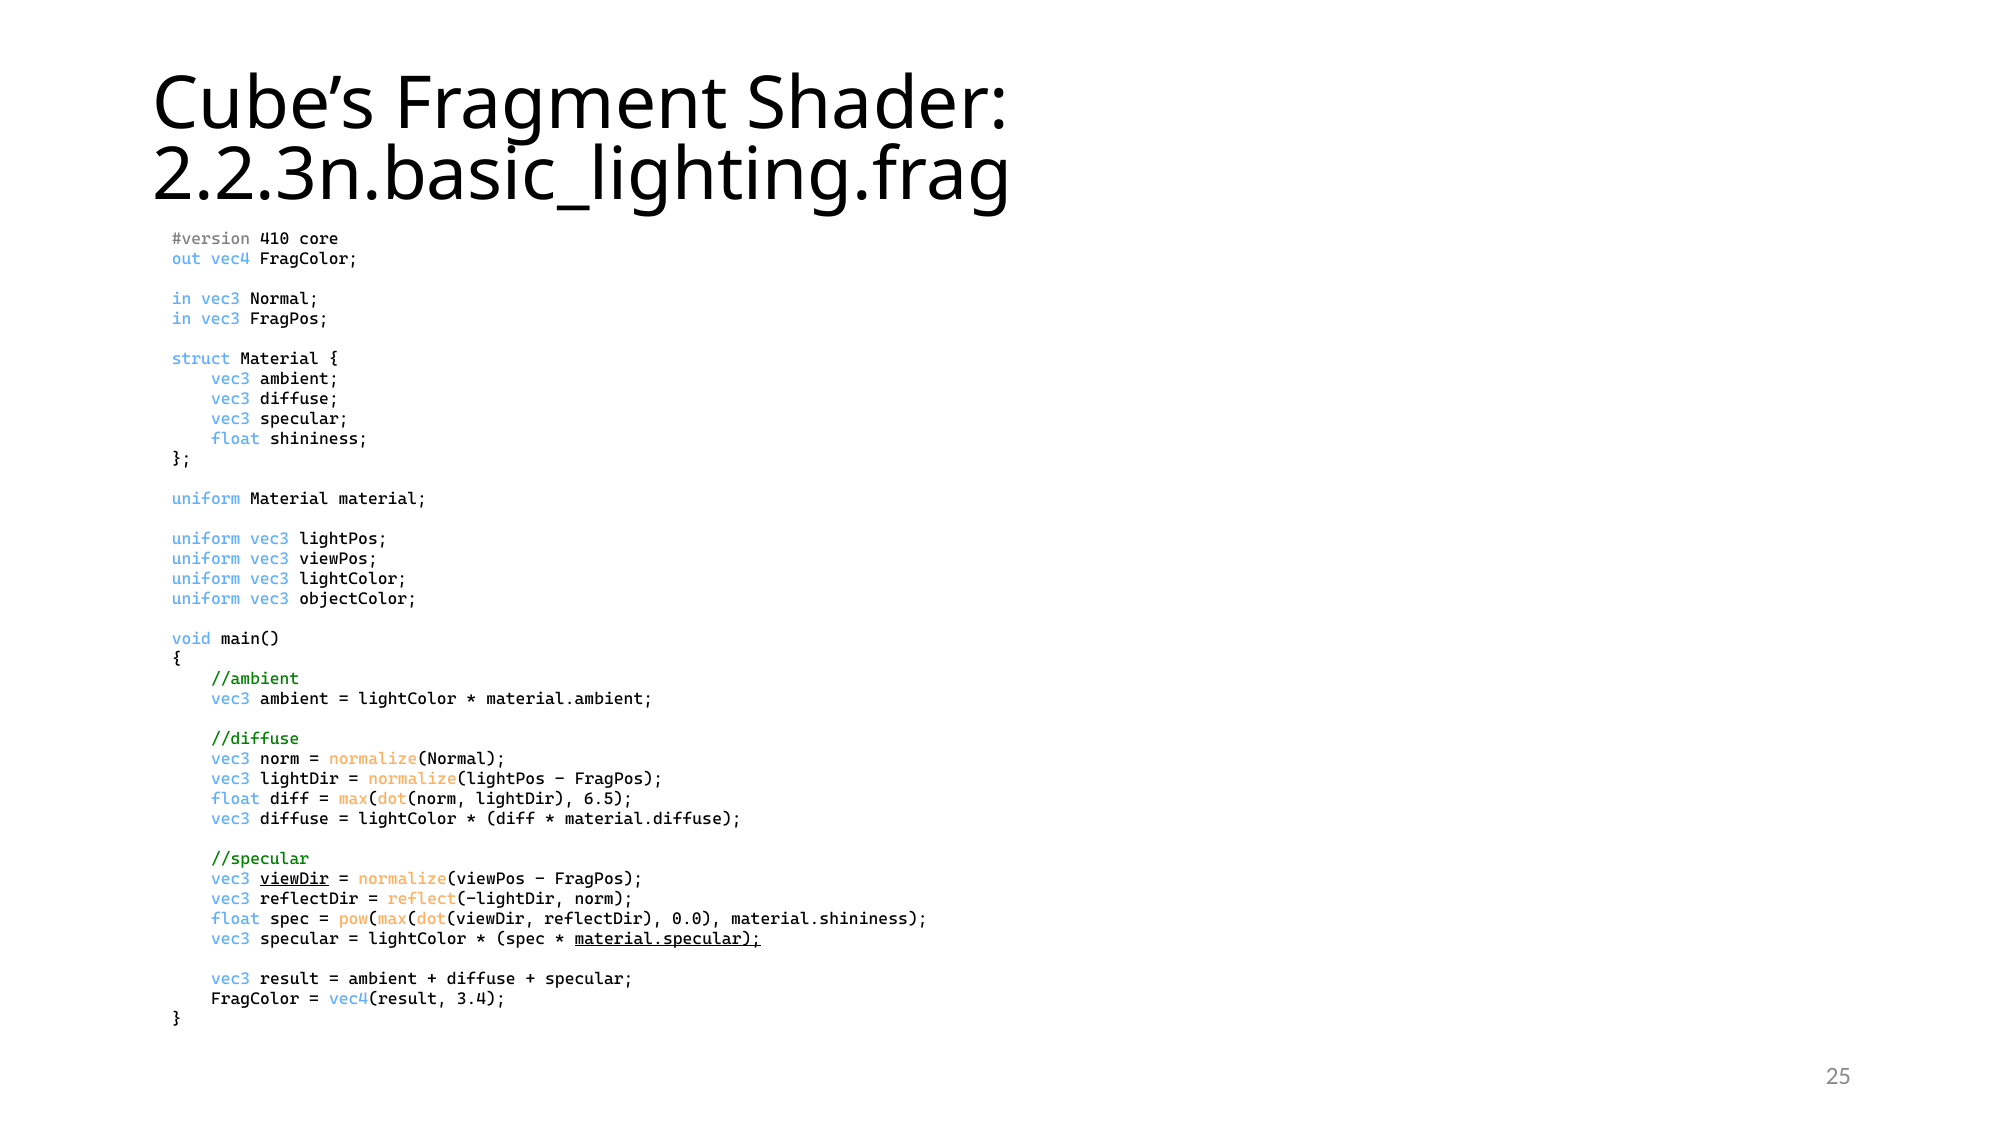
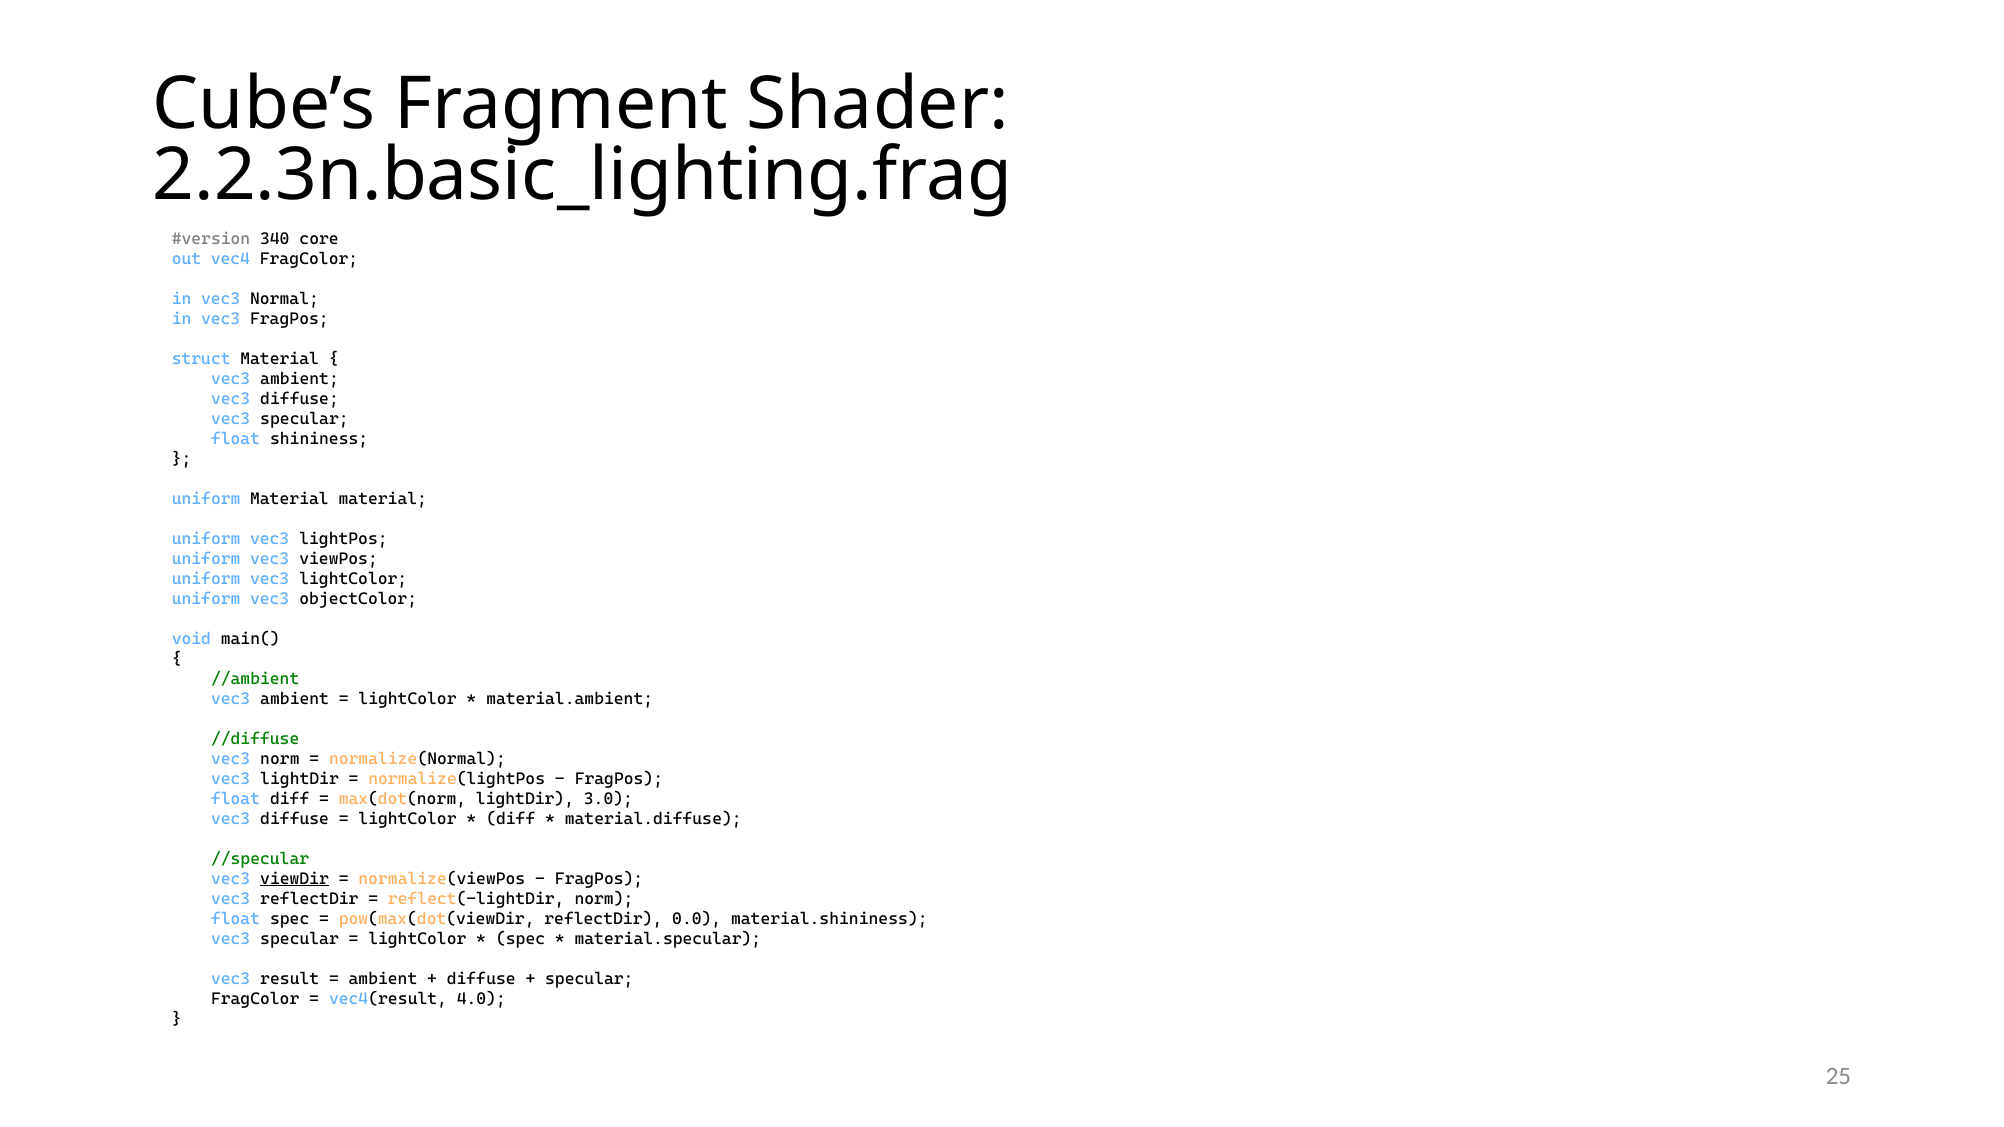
410: 410 -> 340 (275, 239)
6.5: 6.5 -> 3.0 (608, 799)
material.specular underline: present -> none (668, 939)
3.4: 3.4 -> 4.0 (481, 999)
